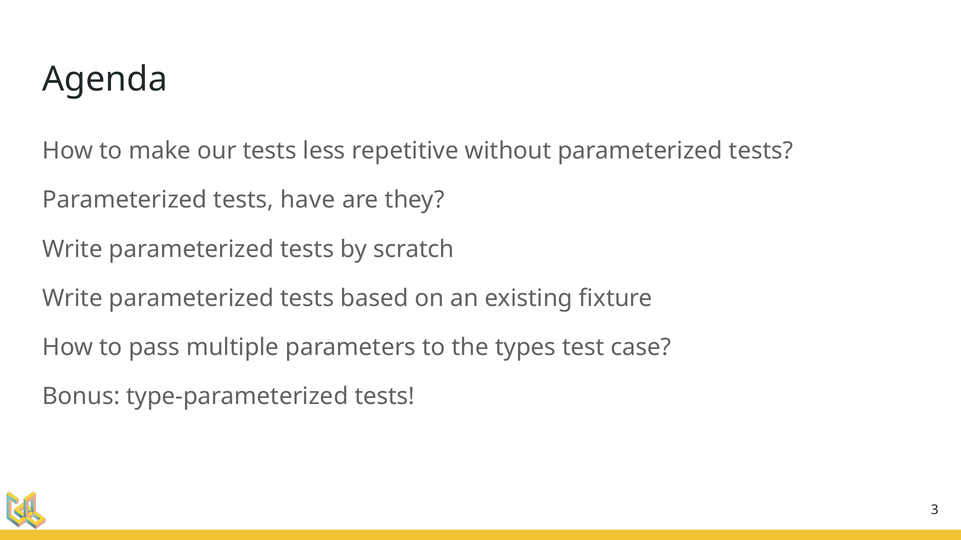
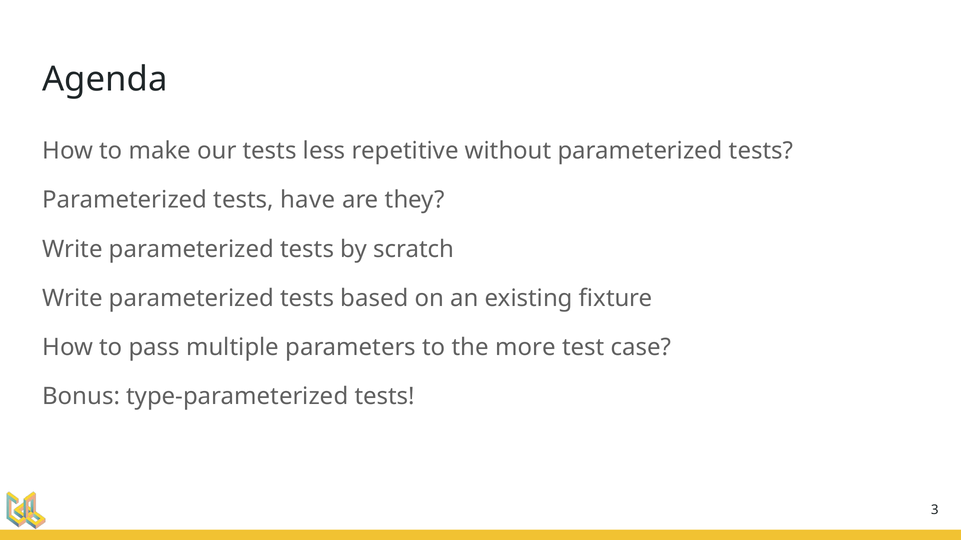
types: types -> more (525, 348)
